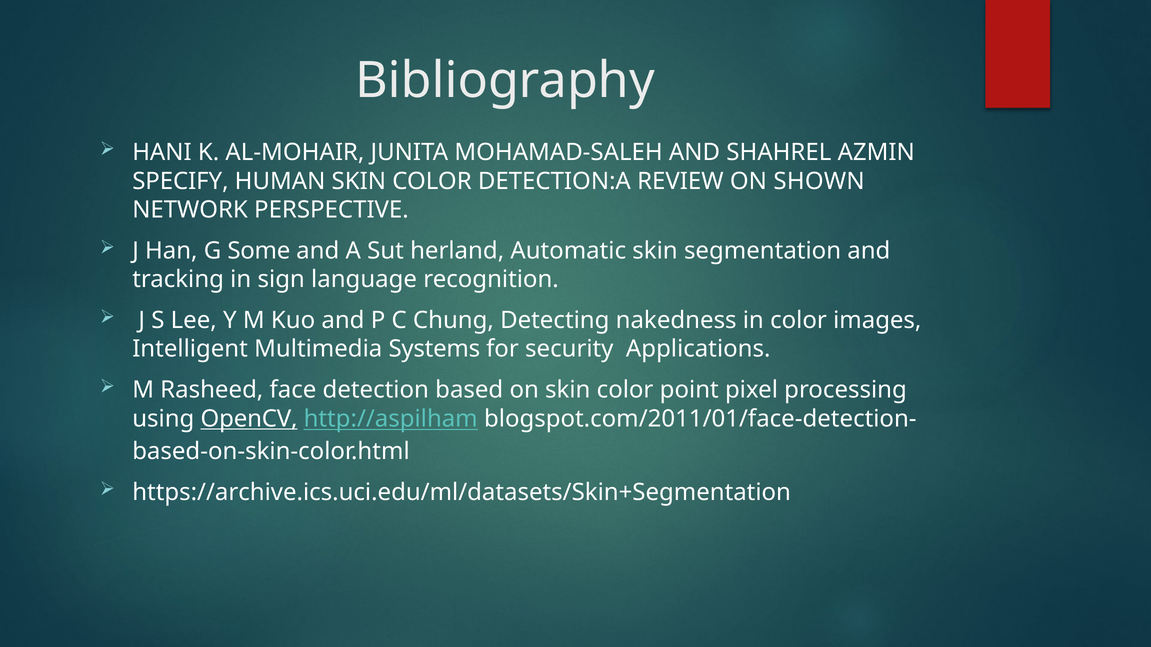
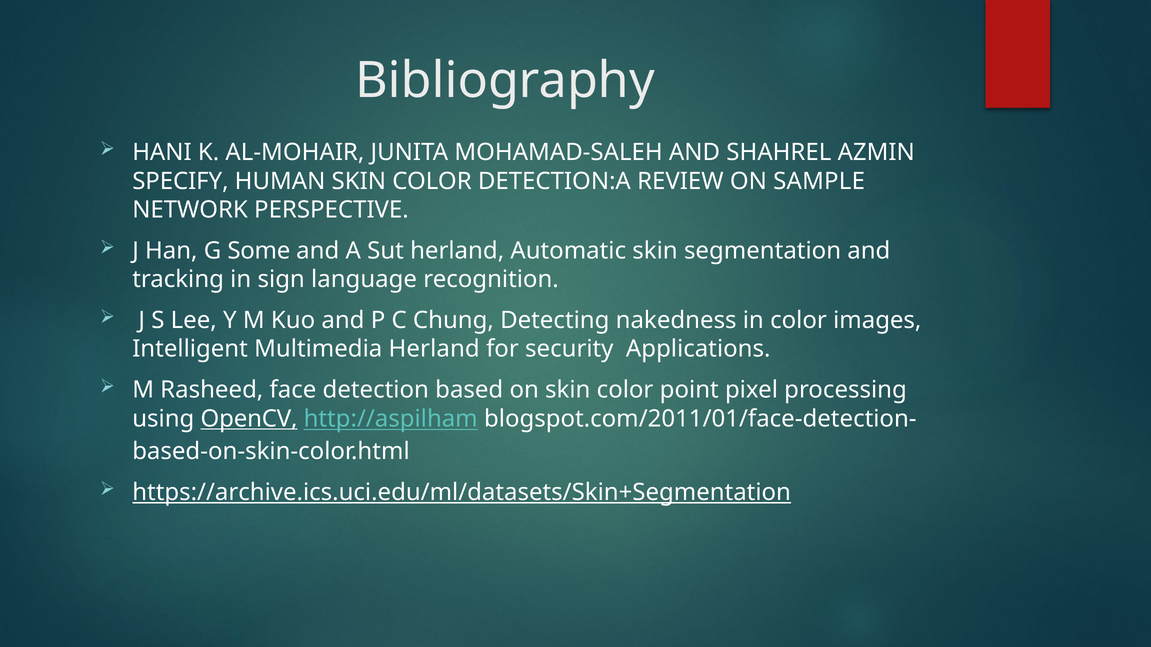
SHOWN: SHOWN -> SAMPLE (819, 181)
Multimedia Systems: Systems -> Herland (434, 349)
https://archive.ics.uci.edu/ml/datasets/Skin+Segmentation underline: none -> present (462, 493)
